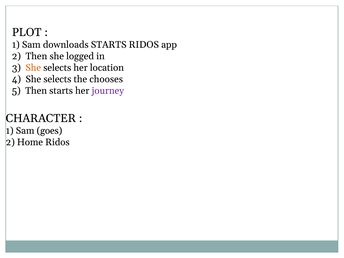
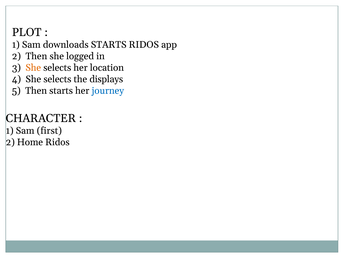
chooses: chooses -> displays (106, 79)
journey colour: purple -> blue (108, 91)
goes: goes -> first (49, 131)
